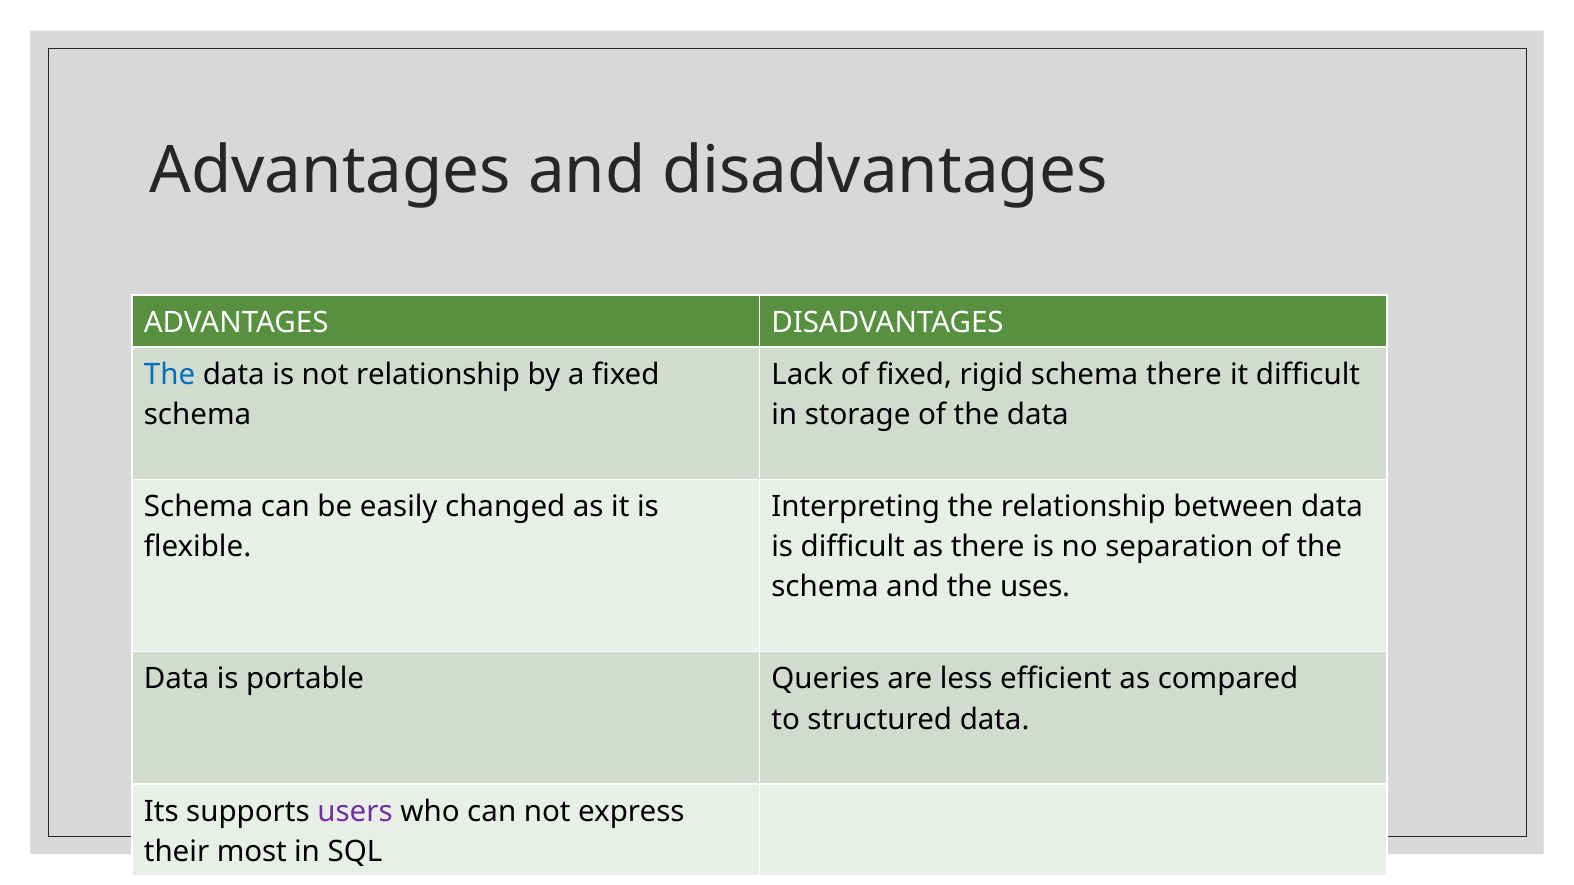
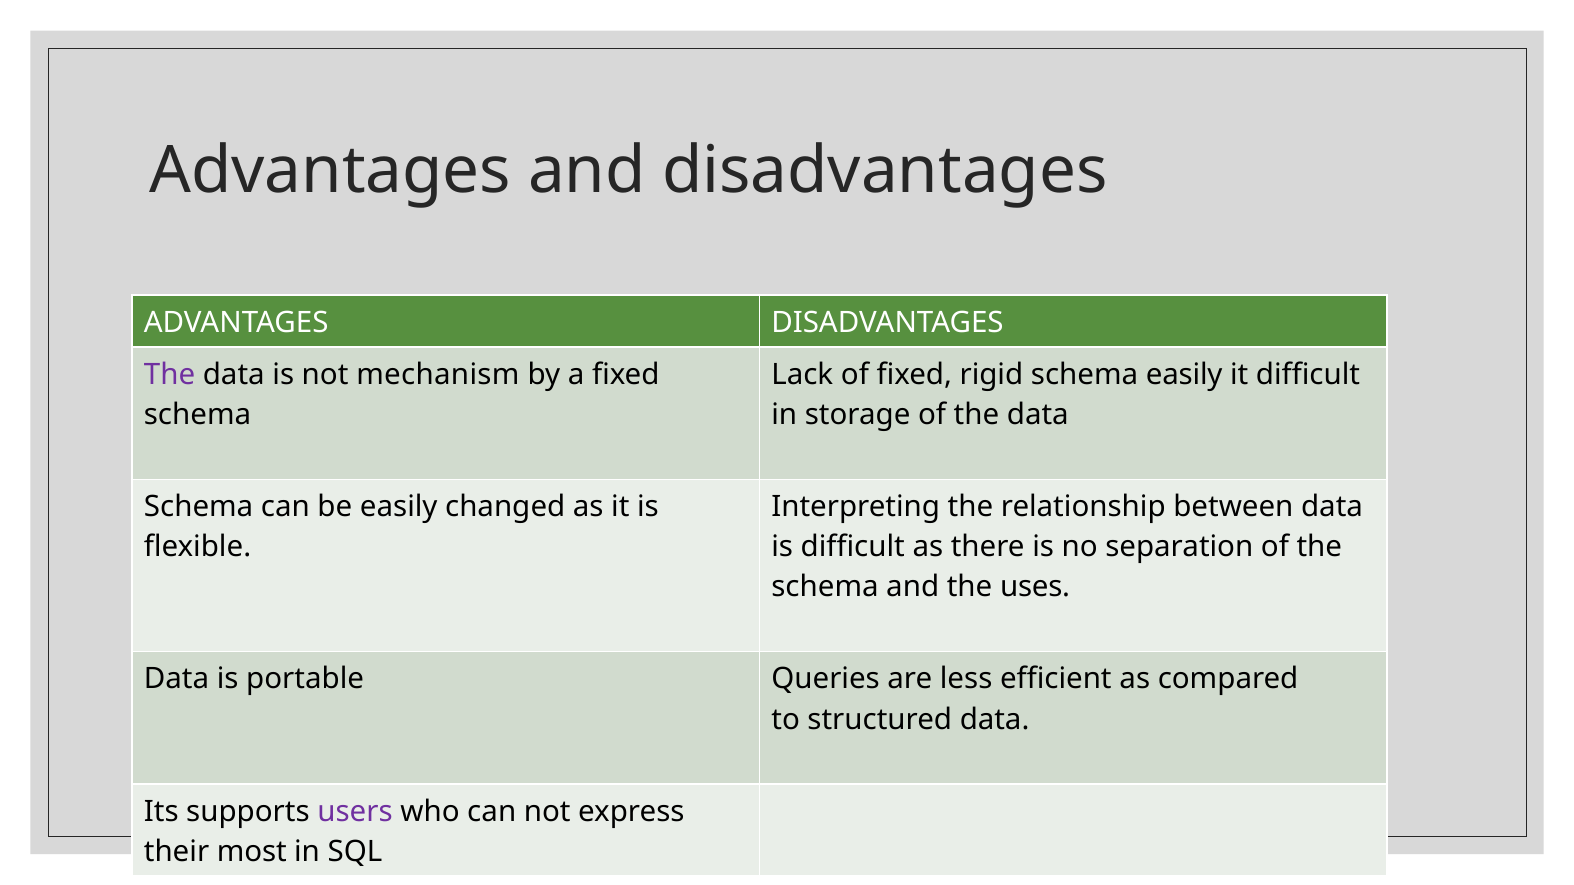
The colour: blue -> purple (170, 375)
not relationship: relationship -> mechanism (438, 375)
schema there: there -> easily (1184, 375)
